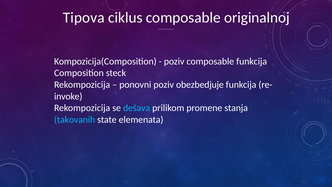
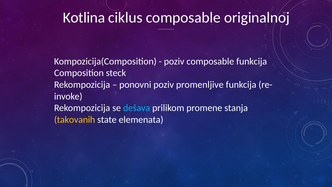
Tipova: Tipova -> Kotlina (84, 17)
obezbedjuje: obezbedjuje -> promenljive (200, 85)
takovanih colour: light blue -> yellow (75, 119)
